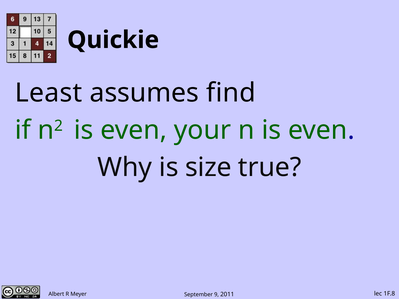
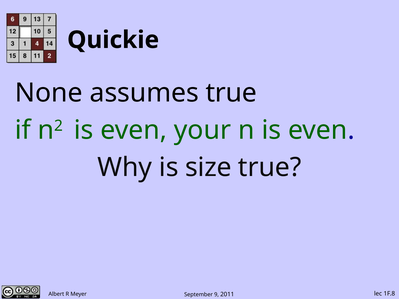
Least: Least -> None (49, 93)
assumes find: find -> true (231, 93)
